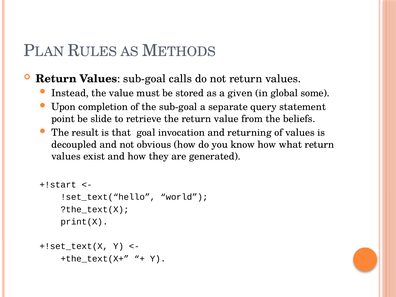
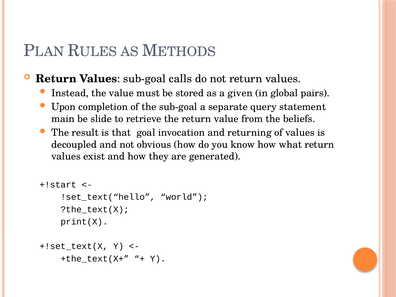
some: some -> pairs (315, 93)
point: point -> main (63, 119)
